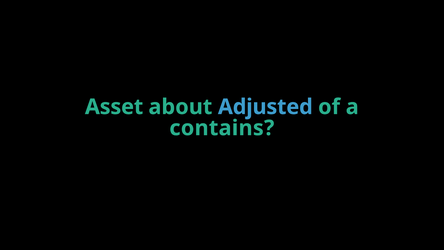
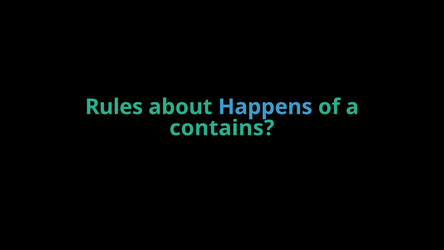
Asset: Asset -> Rules (114, 107)
Adjusted: Adjusted -> Happens (265, 107)
